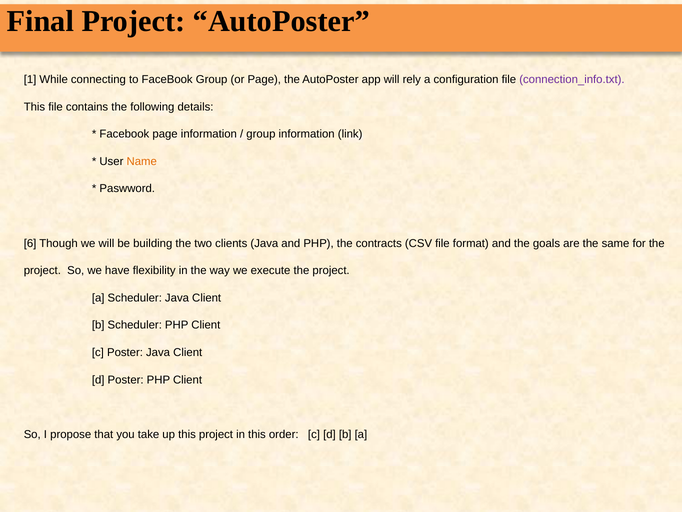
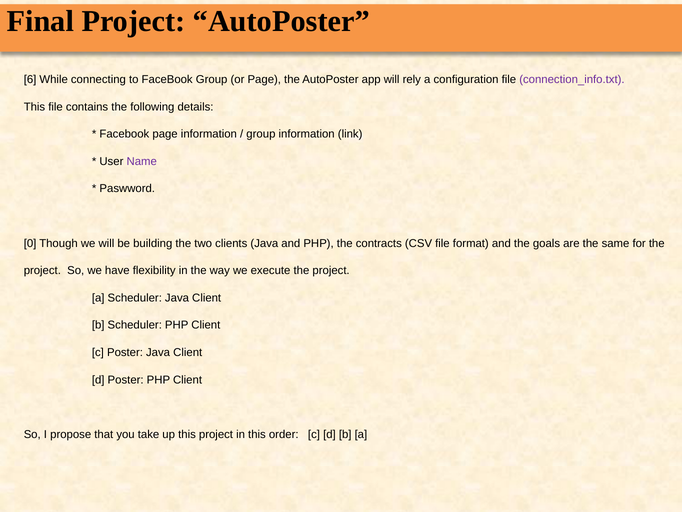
1: 1 -> 6 (30, 79)
Name colour: orange -> purple (142, 161)
6: 6 -> 0 (30, 243)
